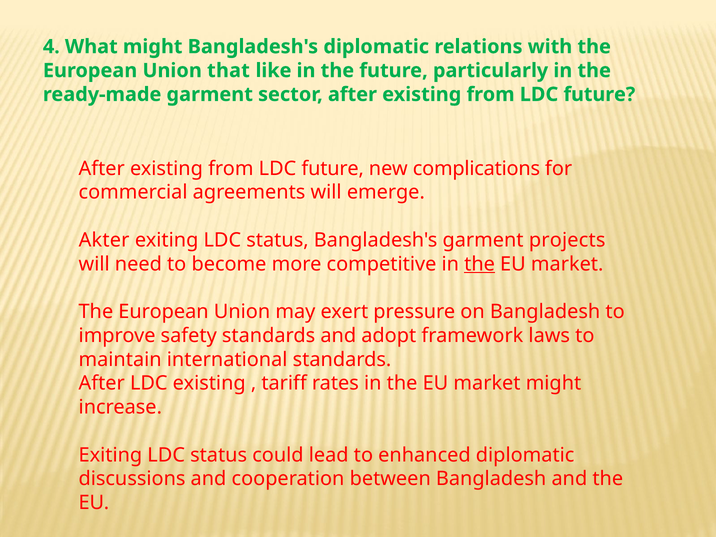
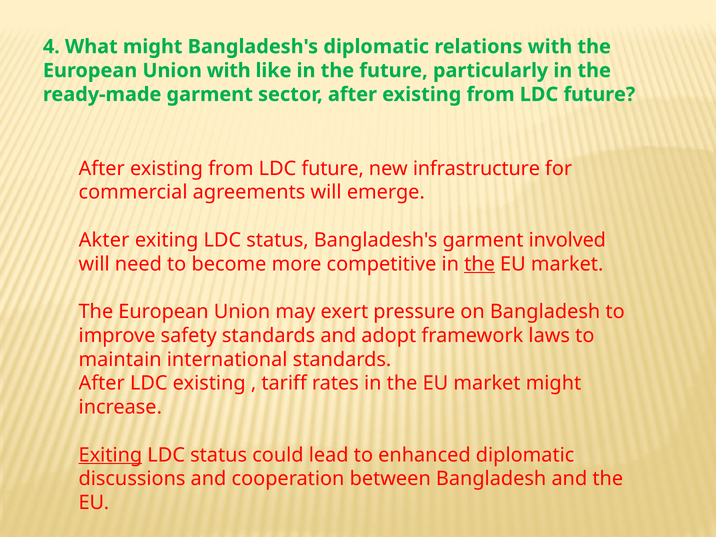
Union that: that -> with (229, 71)
complications: complications -> infrastructure (476, 169)
projects: projects -> involved (567, 240)
Exiting underline: none -> present (110, 455)
